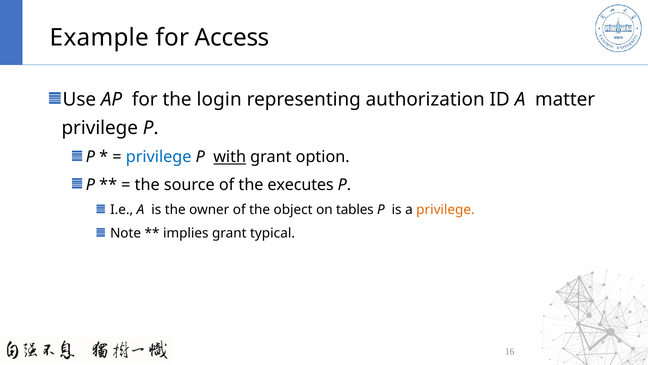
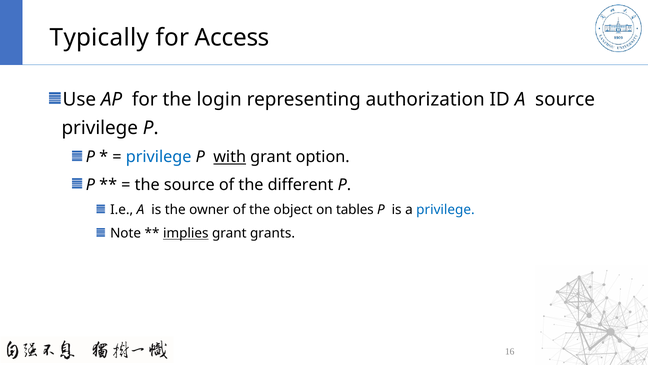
Example: Example -> Typically (99, 38)
A matter: matter -> source (565, 99)
executes: executes -> different (301, 184)
privilege colour: orange -> blue (445, 210)
implies underline: none -> present (186, 233)
typical: typical -> grants (273, 233)
